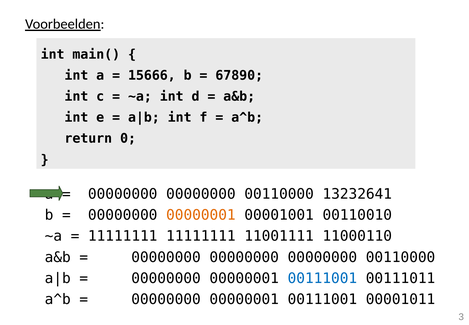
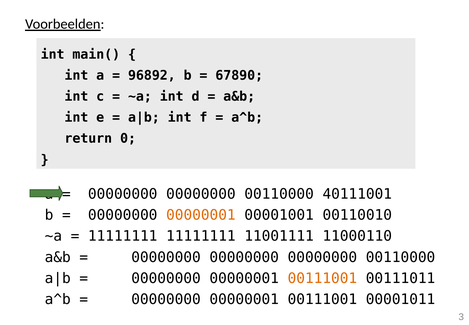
15666: 15666 -> 96892 (152, 75)
13232641: 13232641 -> 40111001 (357, 194)
00111001 colour: blue -> orange (322, 278)
